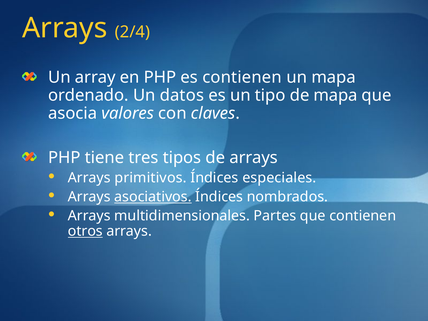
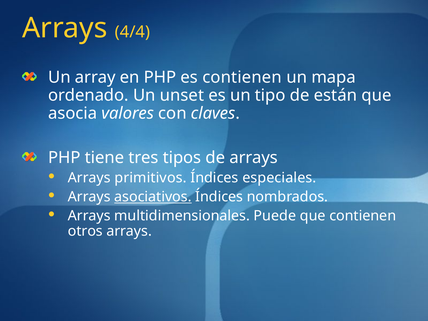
2/4: 2/4 -> 4/4 (133, 32)
datos: datos -> unset (182, 95)
de mapa: mapa -> están (335, 95)
Partes: Partes -> Puede (275, 216)
otros underline: present -> none (85, 231)
